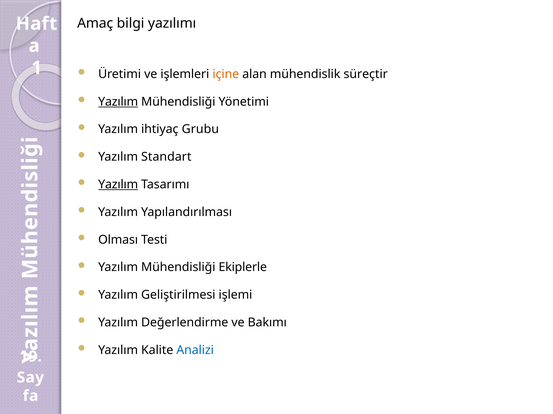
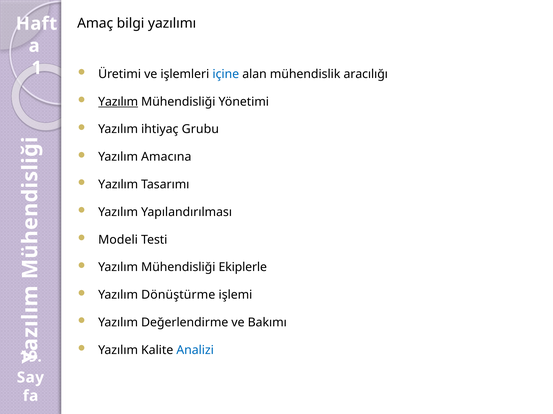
içine colour: orange -> blue (226, 74)
süreçtir: süreçtir -> aracılığı (366, 74)
Standart: Standart -> Amacına (166, 157)
Yazılım underline: present -> none (118, 185)
Olması: Olması -> Modeli (118, 240)
Geliştirilmesi: Geliştirilmesi -> Dönüştürme (178, 295)
